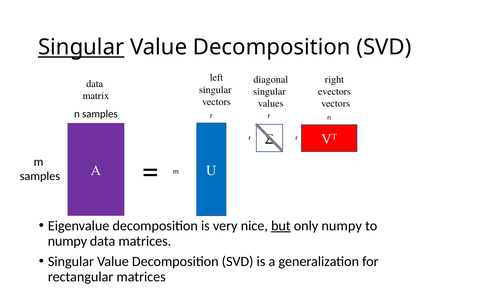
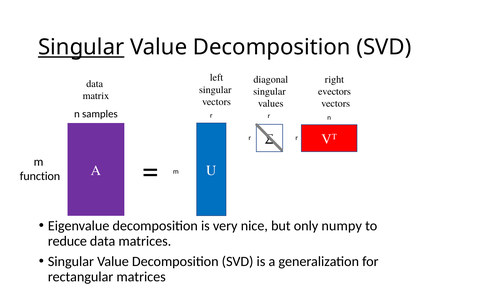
samples: samples -> function (40, 176)
but underline: present -> none (281, 225)
numpy: numpy -> reduce (67, 241)
